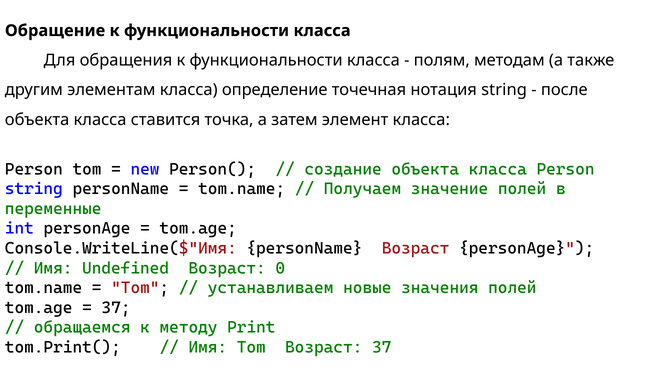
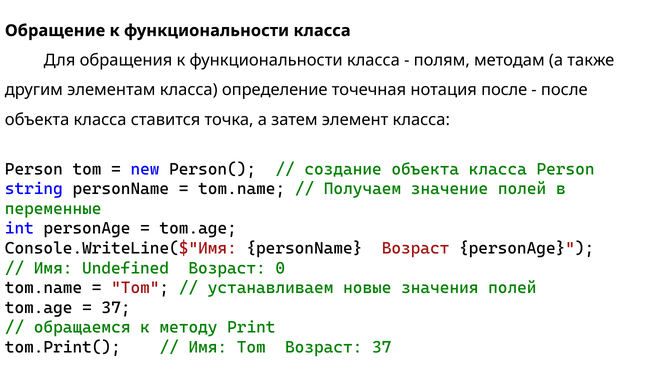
нотация string: string -> после (504, 90)
